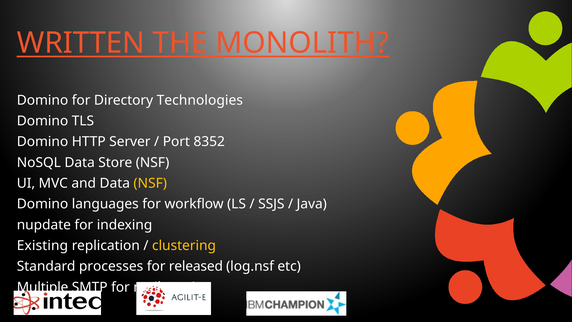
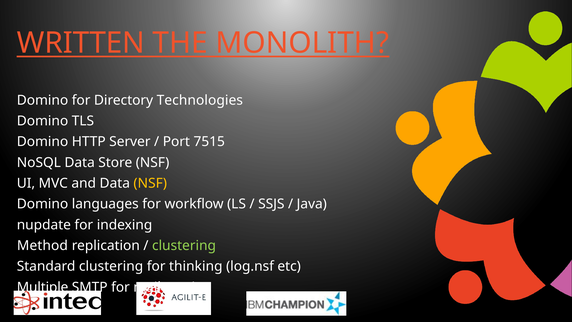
8352: 8352 -> 7515 (209, 142)
Existing: Existing -> Method (42, 245)
clustering colour: yellow -> light green (184, 245)
Standard processes: processes -> clustering (111, 266)
released: released -> thinking (196, 266)
